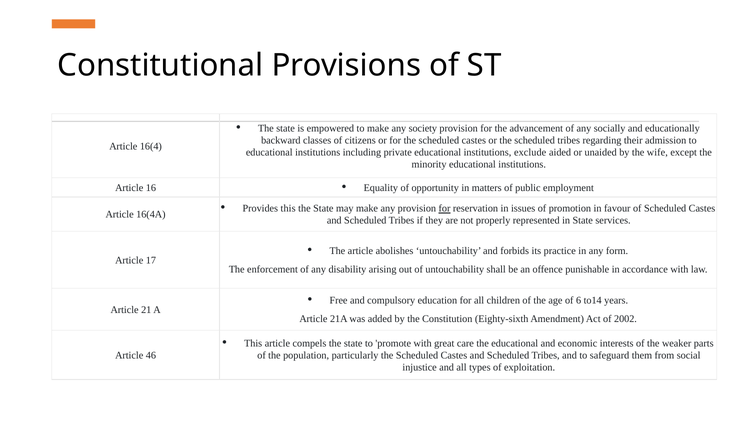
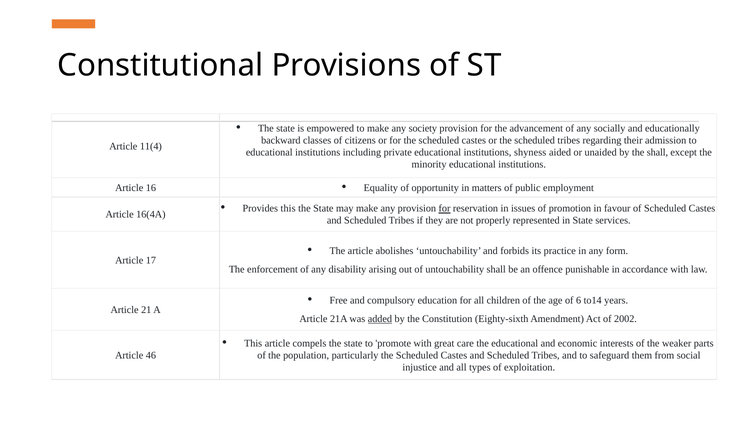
16(4: 16(4 -> 11(4 (151, 146)
exclude: exclude -> shyness (530, 152)
the wife: wife -> shall (657, 152)
added underline: none -> present (380, 318)
